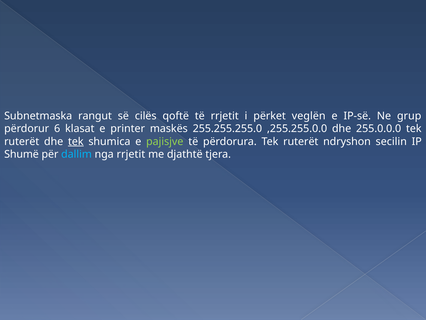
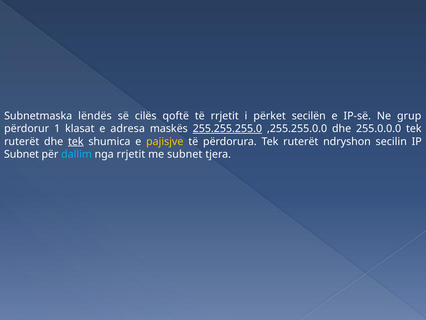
rangut: rangut -> lëndës (95, 116)
veglën: veglën -> secilën (309, 116)
6: 6 -> 1 (57, 128)
printer: printer -> adresa (128, 128)
255.255.255.0 underline: none -> present (227, 128)
pajisjve colour: light green -> yellow (165, 141)
Shumë: Shumë -> Subnet (22, 154)
me djathtë: djathtë -> subnet (185, 154)
